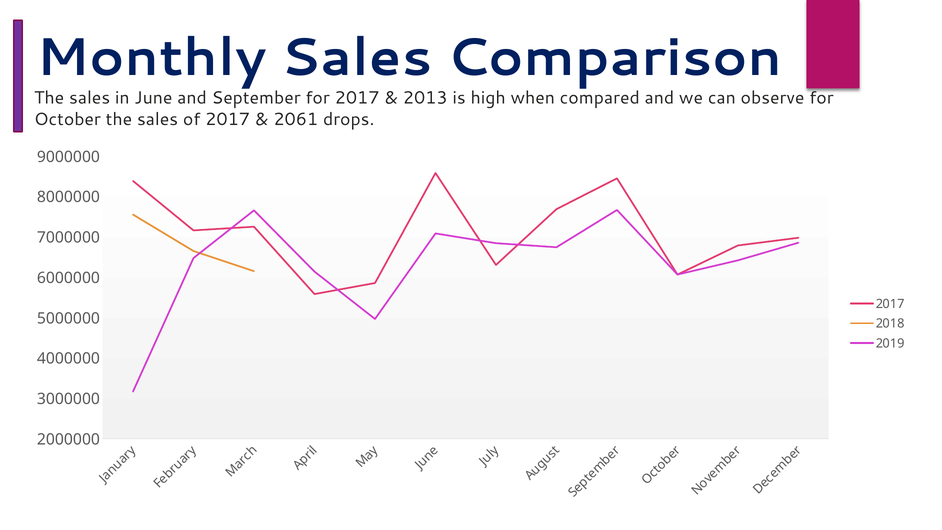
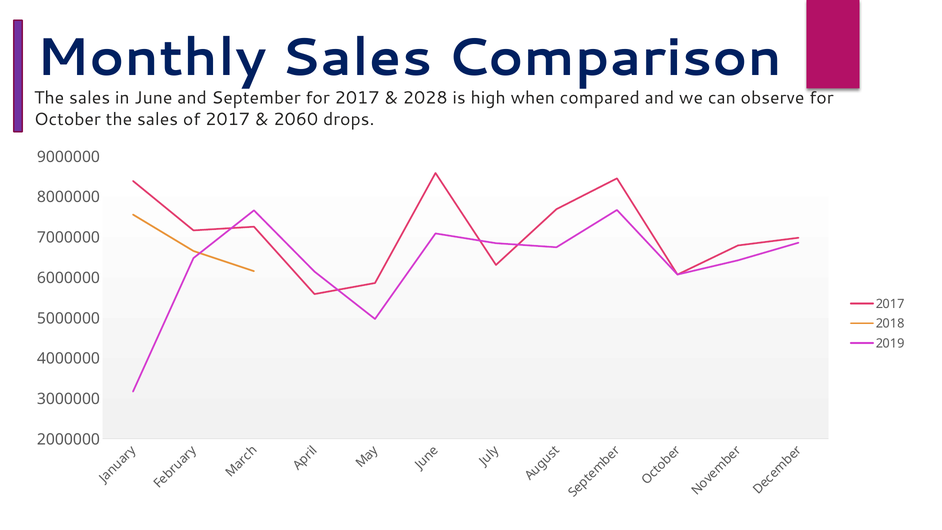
2013: 2013 -> 2028 (425, 98)
2061: 2061 -> 2060 (296, 119)
